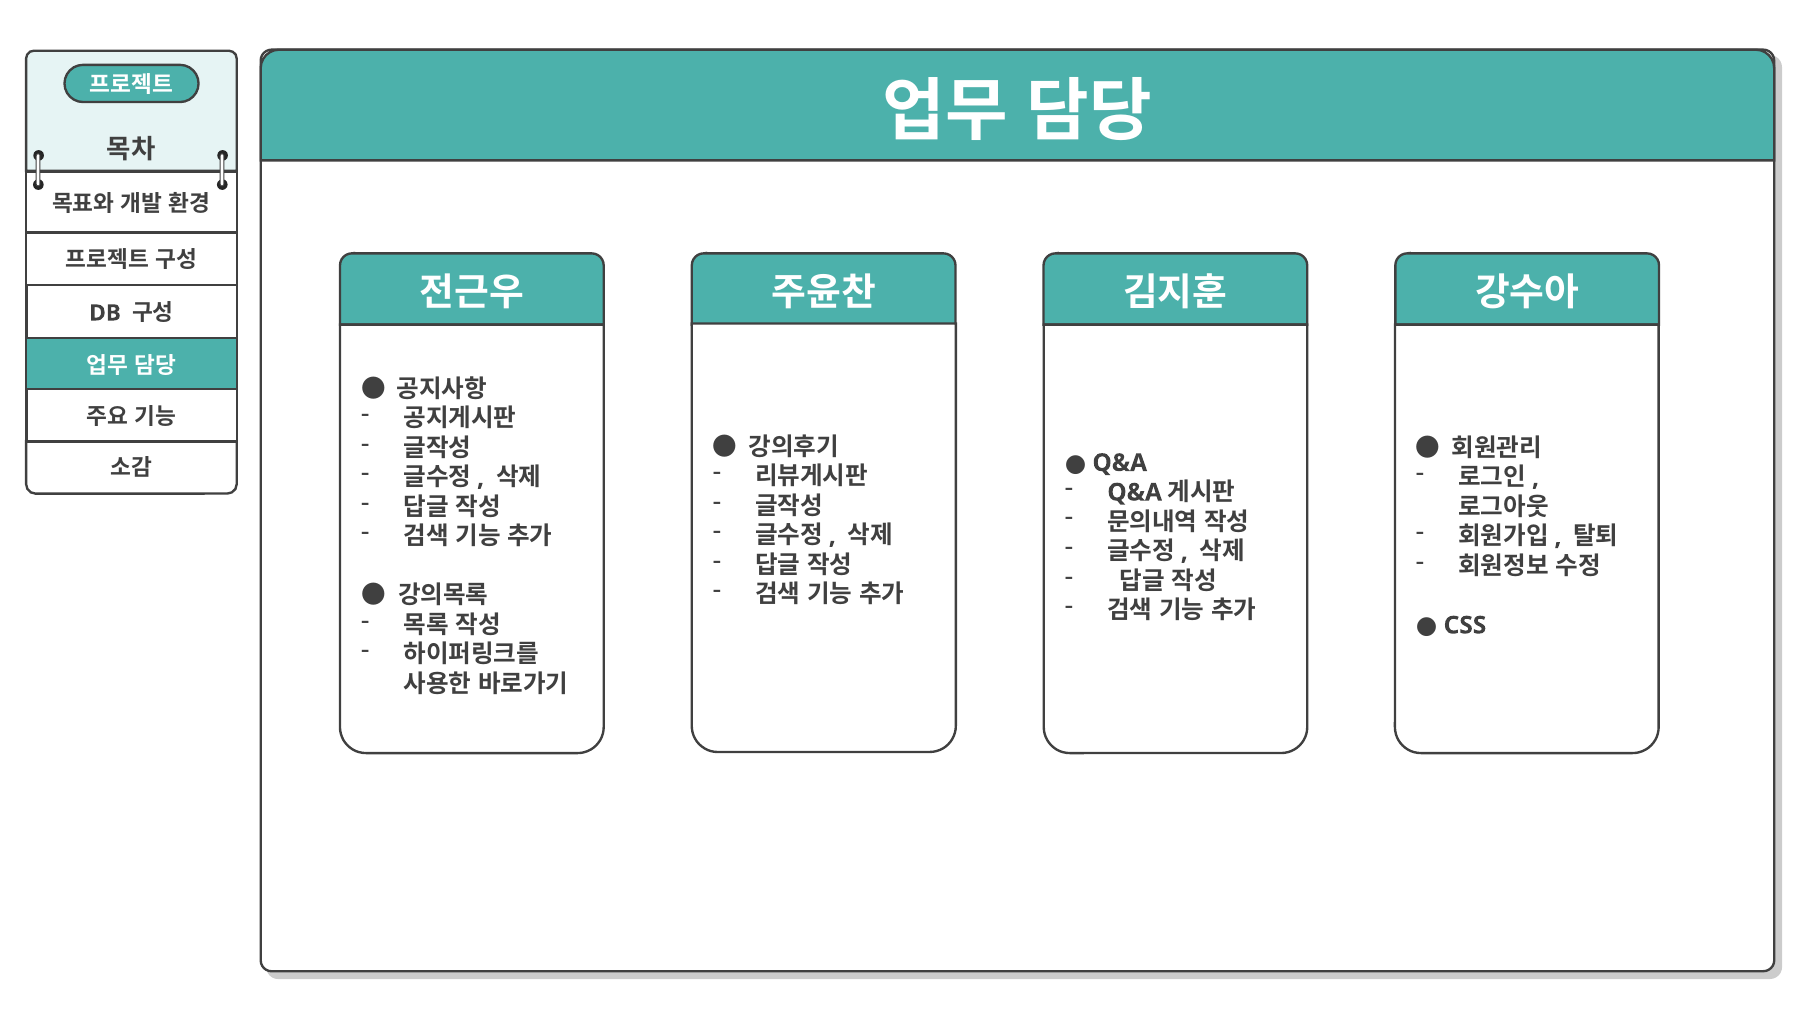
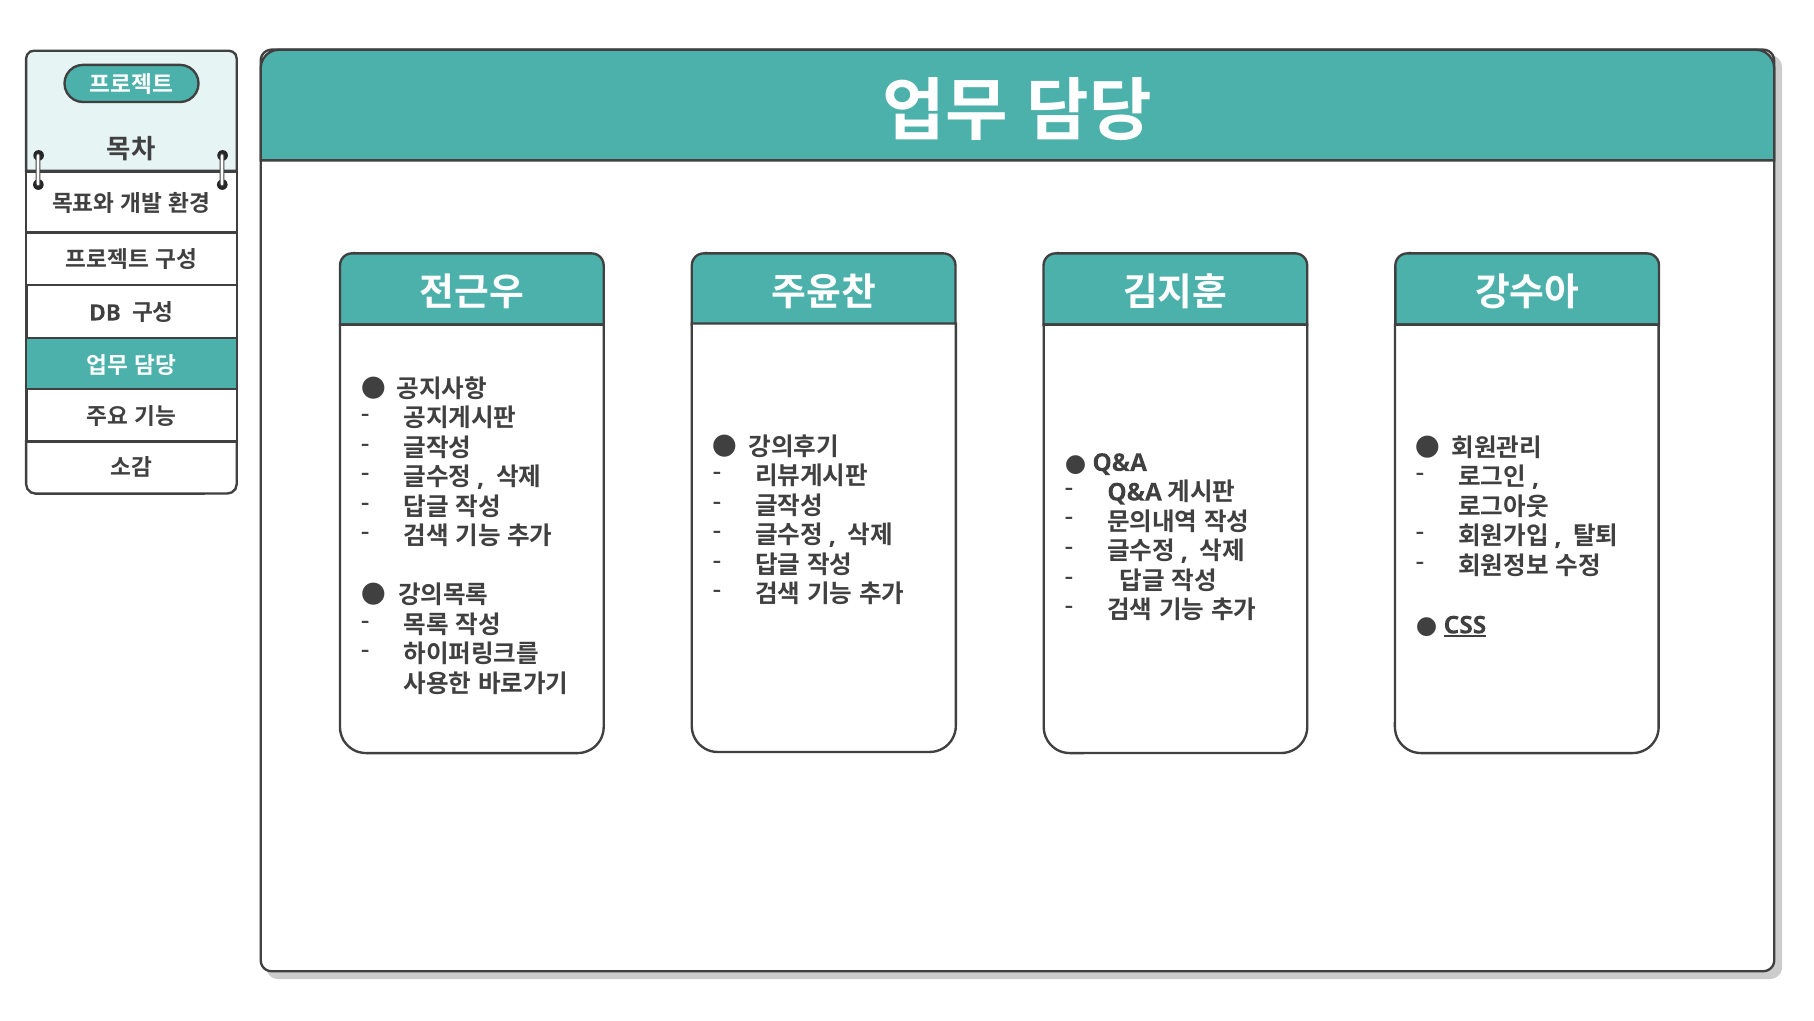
CSS underline: none -> present (1465, 625)
